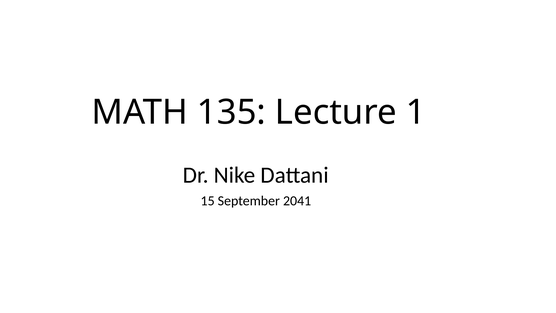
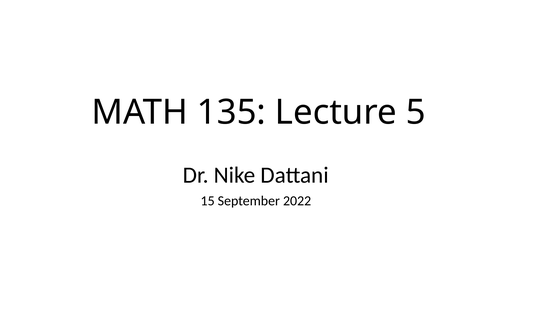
1: 1 -> 5 (416, 112)
2041: 2041 -> 2022 (297, 201)
